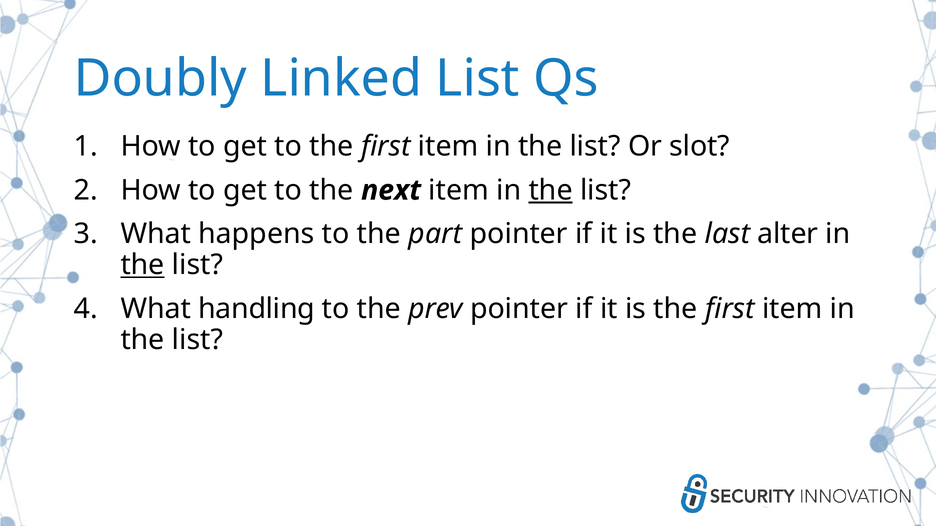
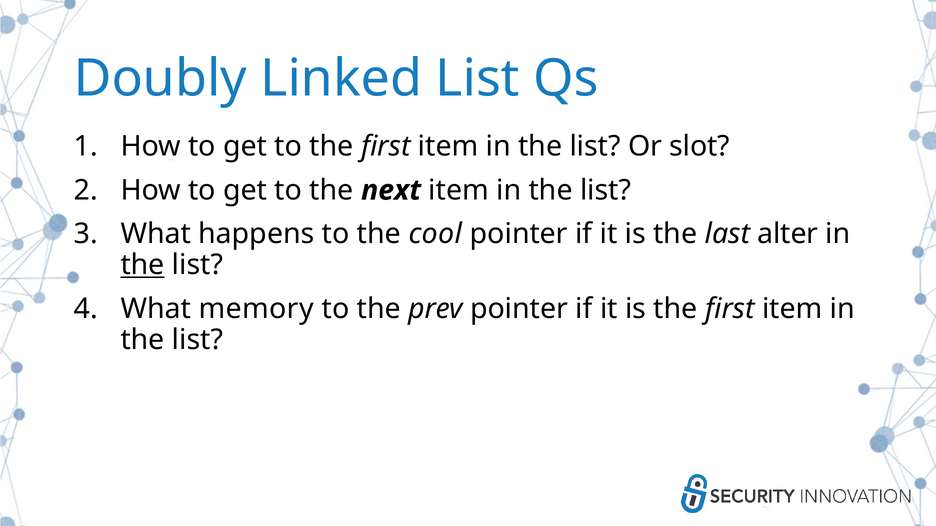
the underline: present -> none (551, 190)
part: part -> cool (435, 234)
handling: handling -> memory (256, 309)
